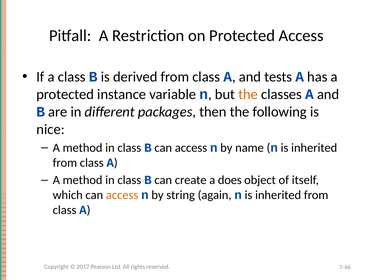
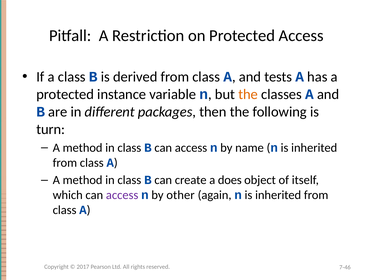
nice: nice -> turn (51, 129)
access colour: orange -> purple (122, 195)
string: string -> other (181, 195)
